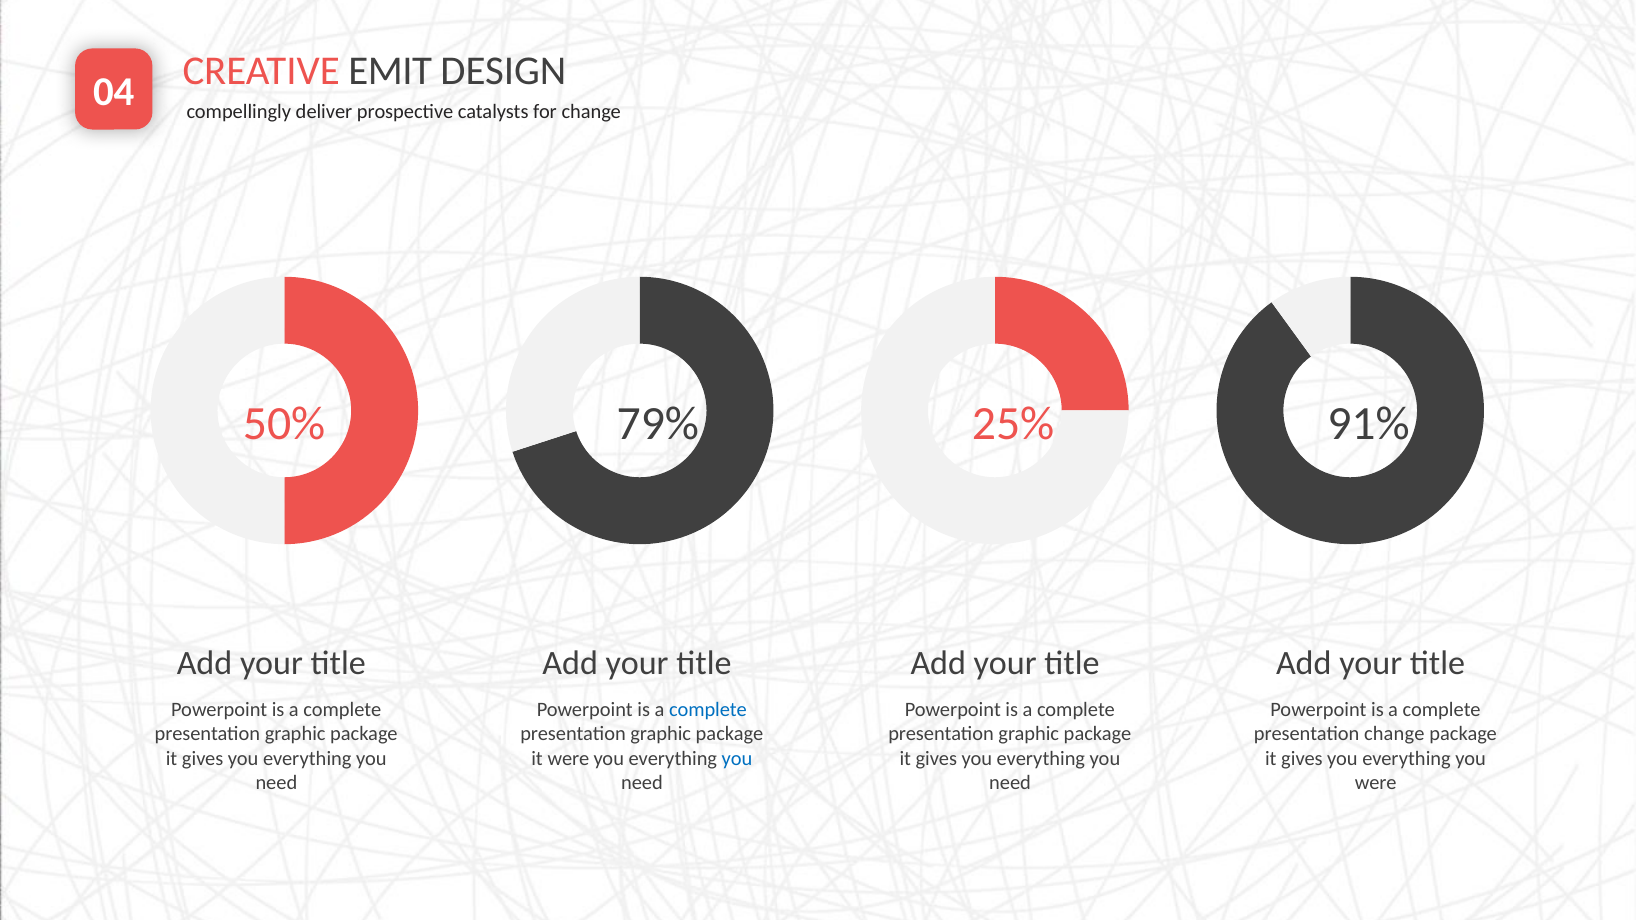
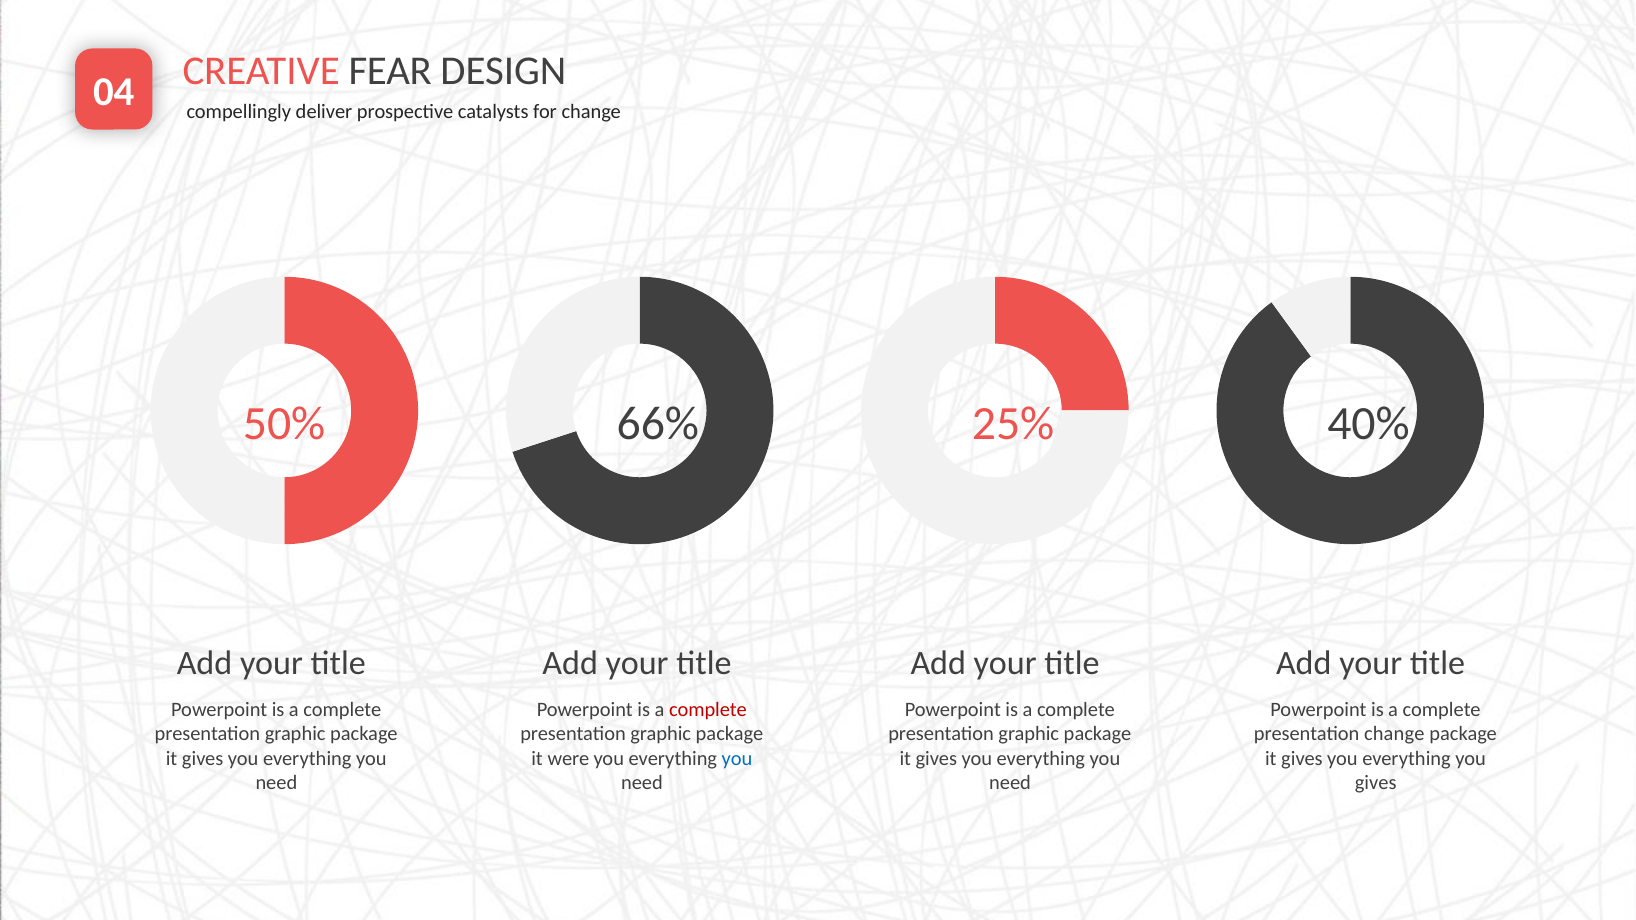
EMIT: EMIT -> FEAR (390, 71)
79%: 79% -> 66% (658, 424)
91%: 91% -> 40% (1368, 424)
complete colour: blue -> red (708, 710)
were: were -> gives (1376, 783)
